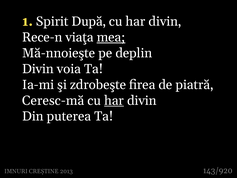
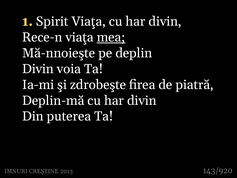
Spirit După: După -> Viaţa (89, 21)
Ceresc-mă: Ceresc-mă -> Deplin-mă (53, 100)
har underline: present -> none (114, 100)
